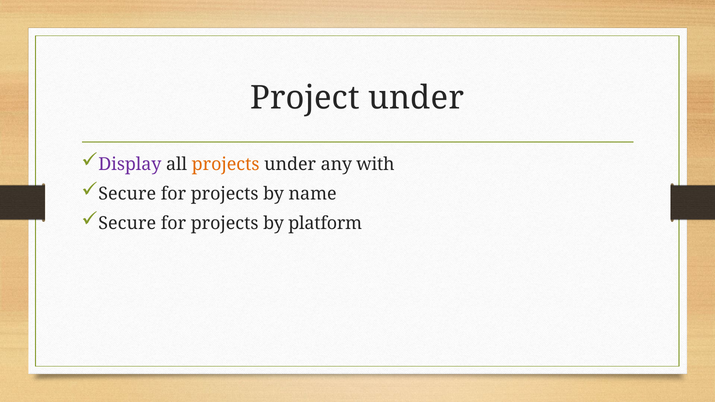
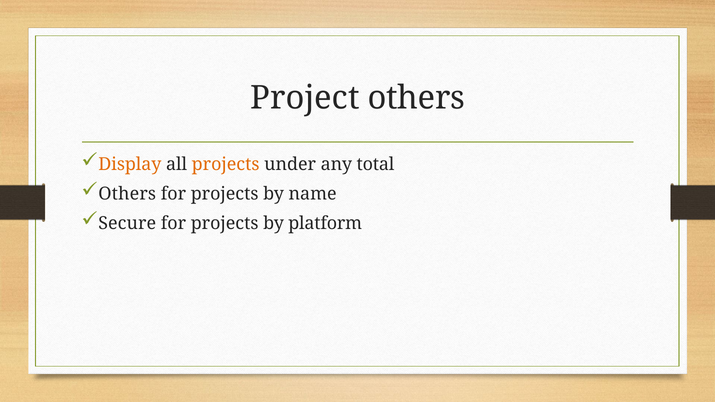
Project under: under -> others (416, 98)
Display colour: purple -> orange (130, 165)
with: with -> total (375, 165)
Secure: Secure -> Others (127, 194)
